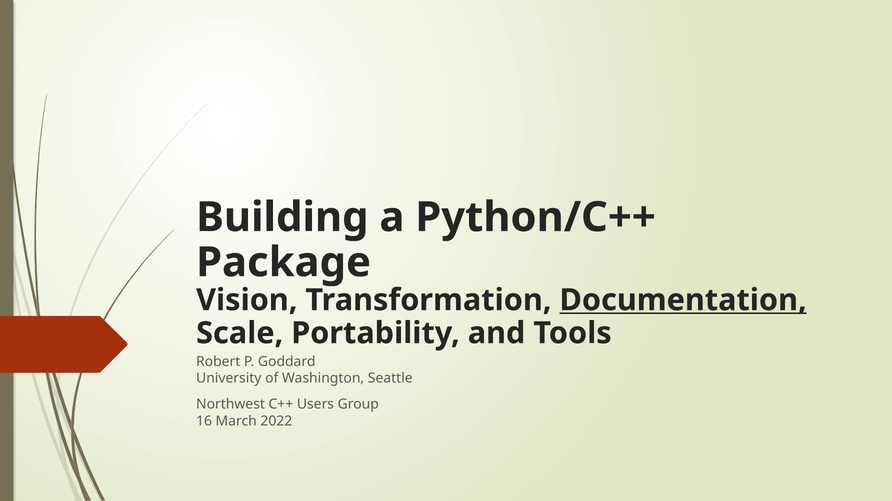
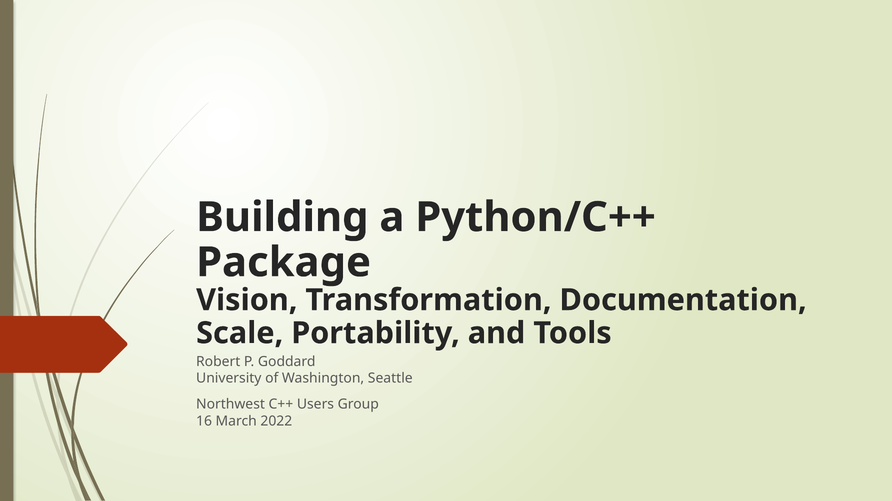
Documentation underline: present -> none (683, 300)
